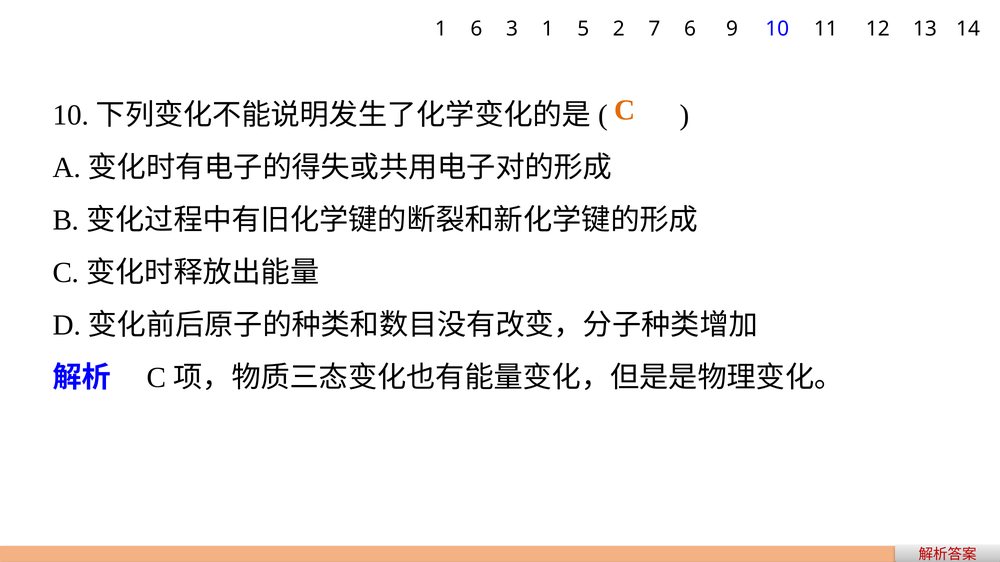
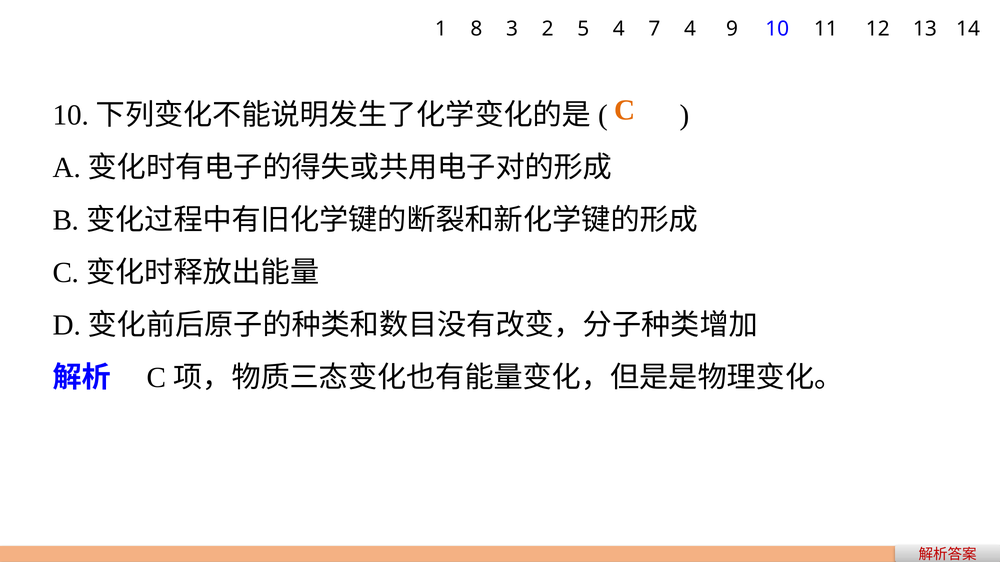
1 6: 6 -> 8 (476, 29)
3 1: 1 -> 2 (548, 29)
5 2: 2 -> 4 (619, 29)
7 6: 6 -> 4 (690, 29)
